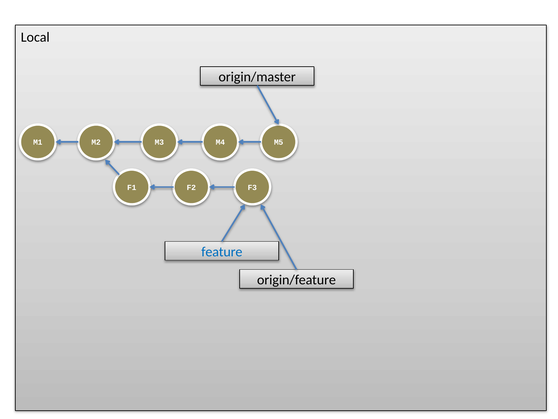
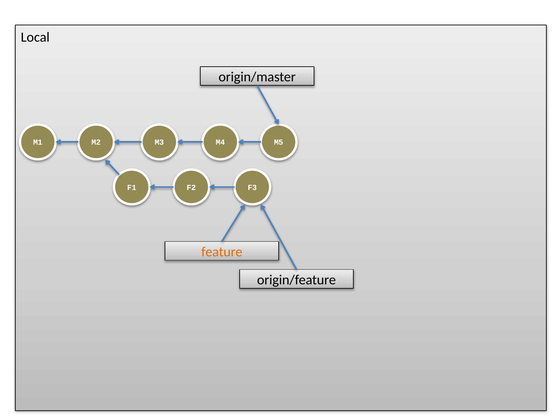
feature colour: blue -> orange (222, 252)
